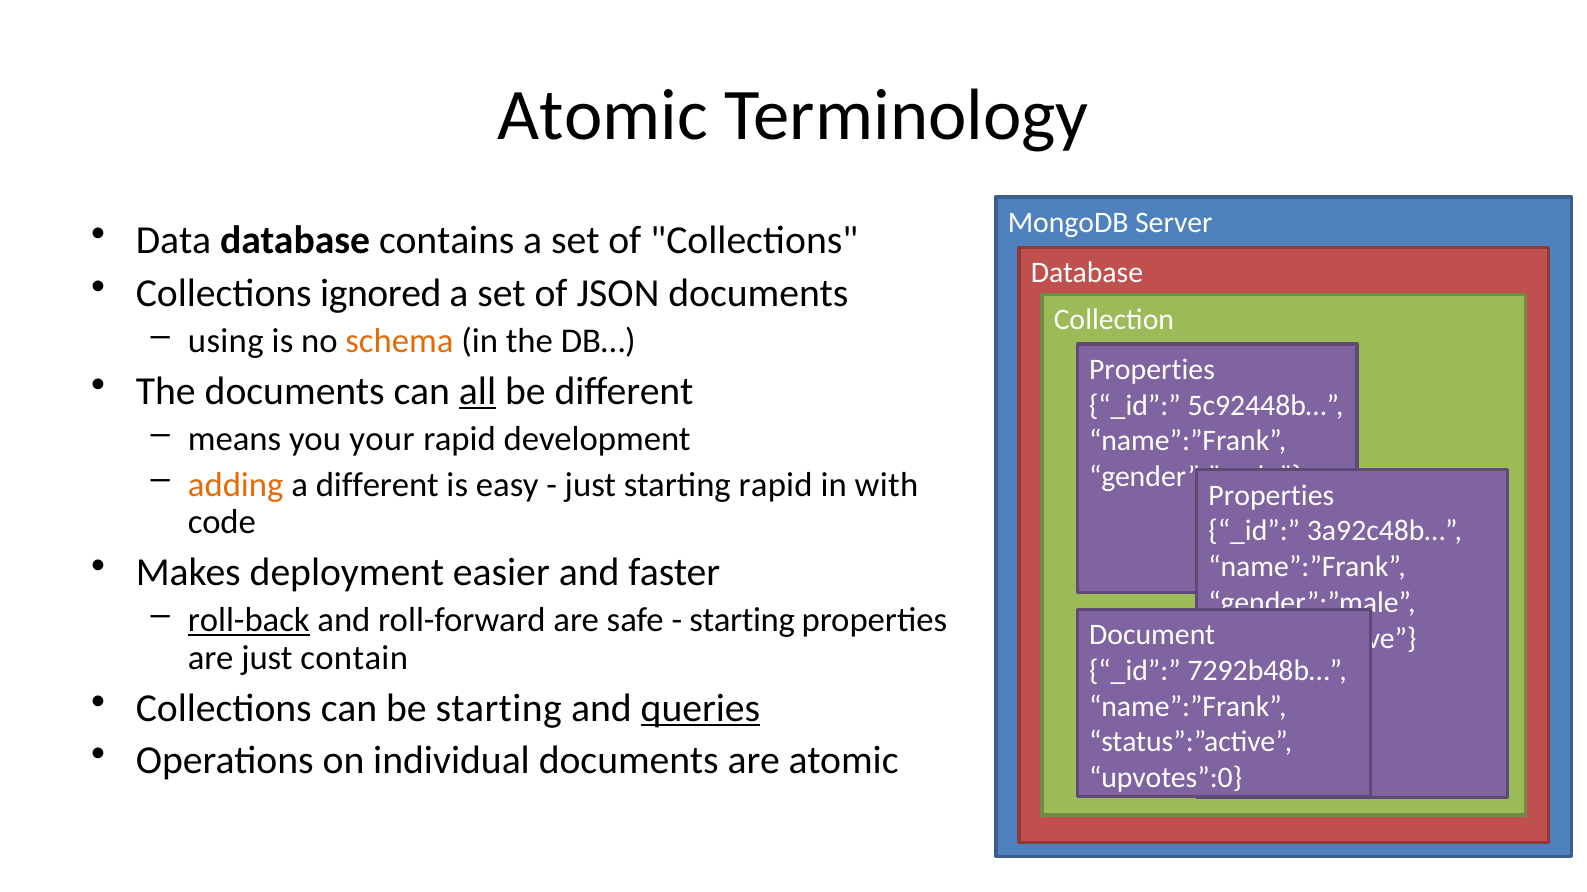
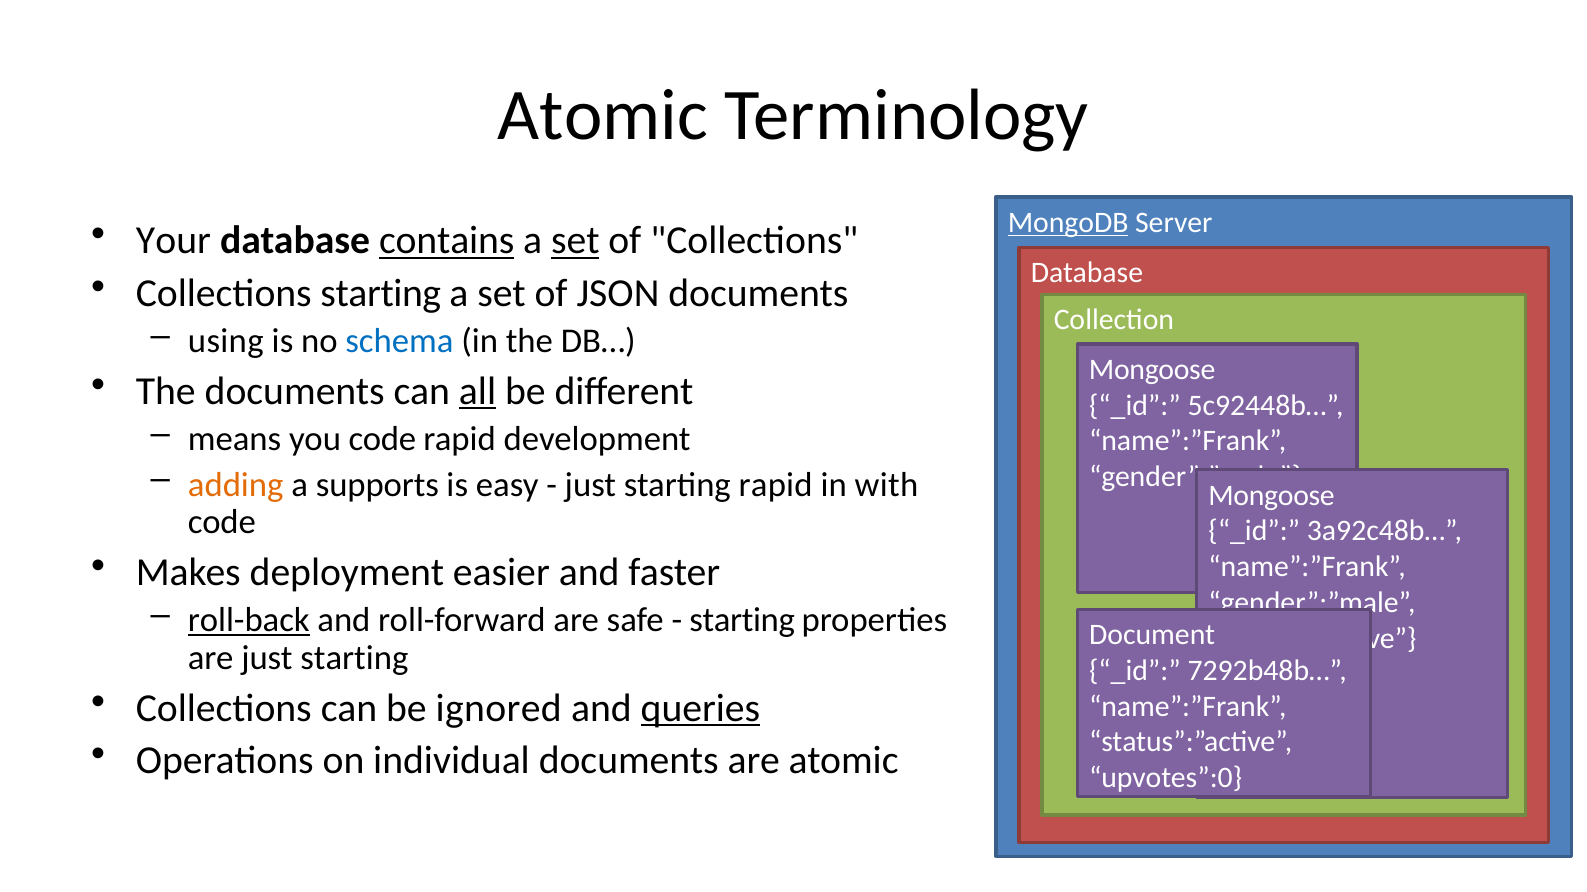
MongoDB underline: none -> present (1068, 223)
Data: Data -> Your (173, 241)
contains underline: none -> present (447, 241)
set underline: none -> present (575, 241)
Collections ignored: ignored -> starting (381, 293)
schema colour: orange -> blue (399, 341)
Properties: Properties -> Mongoose (1152, 370)
you your: your -> code (382, 439)
a different: different -> supports (377, 485)
Properties: Properties -> Mongoose (1272, 496)
are just contain: contain -> starting (354, 658)
be starting: starting -> ignored (499, 708)
